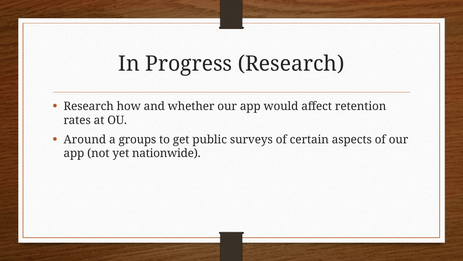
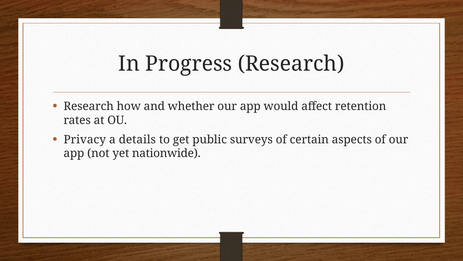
Around: Around -> Privacy (85, 139)
groups: groups -> details (137, 139)
